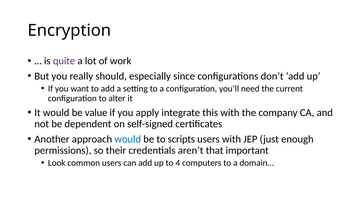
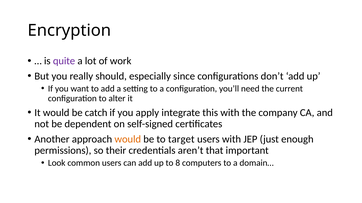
value: value -> catch (96, 113)
would colour: blue -> orange (128, 140)
scripts: scripts -> target (181, 140)
4: 4 -> 8 (178, 163)
